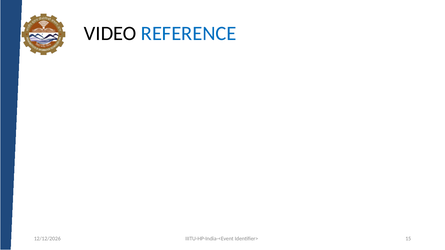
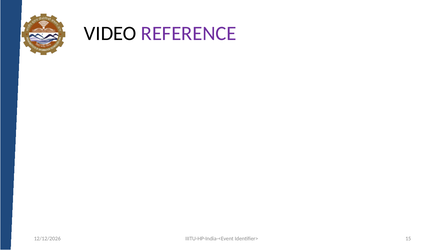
REFERENCE colour: blue -> purple (189, 33)
